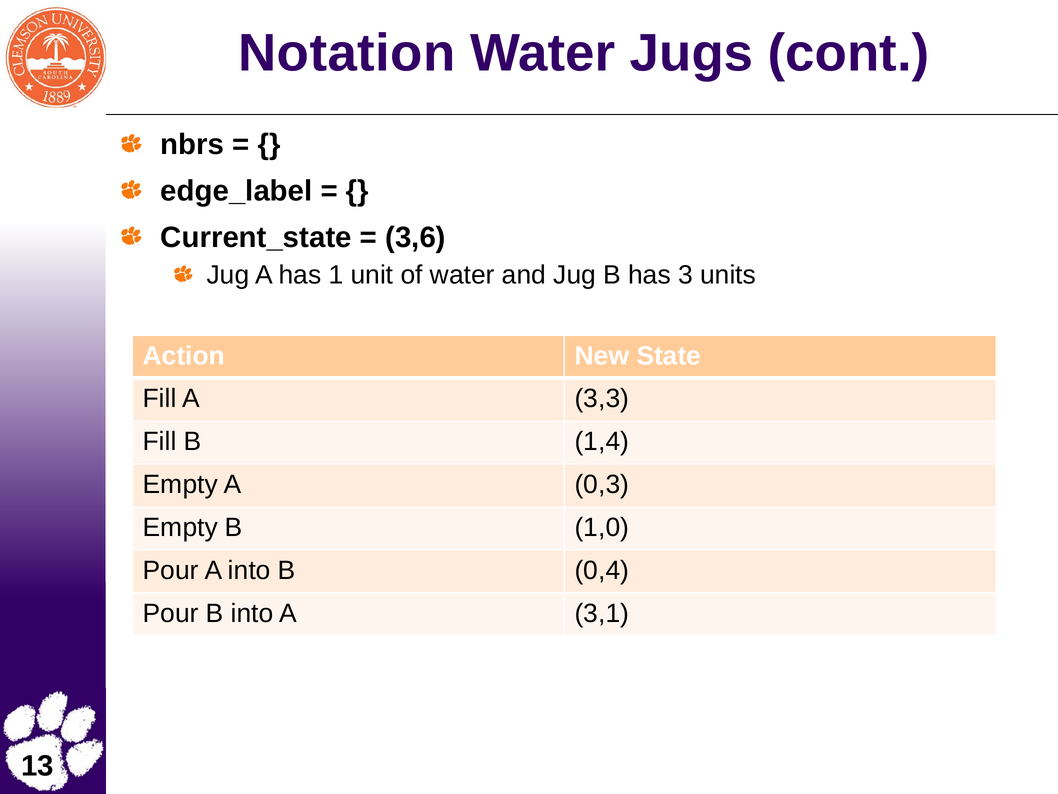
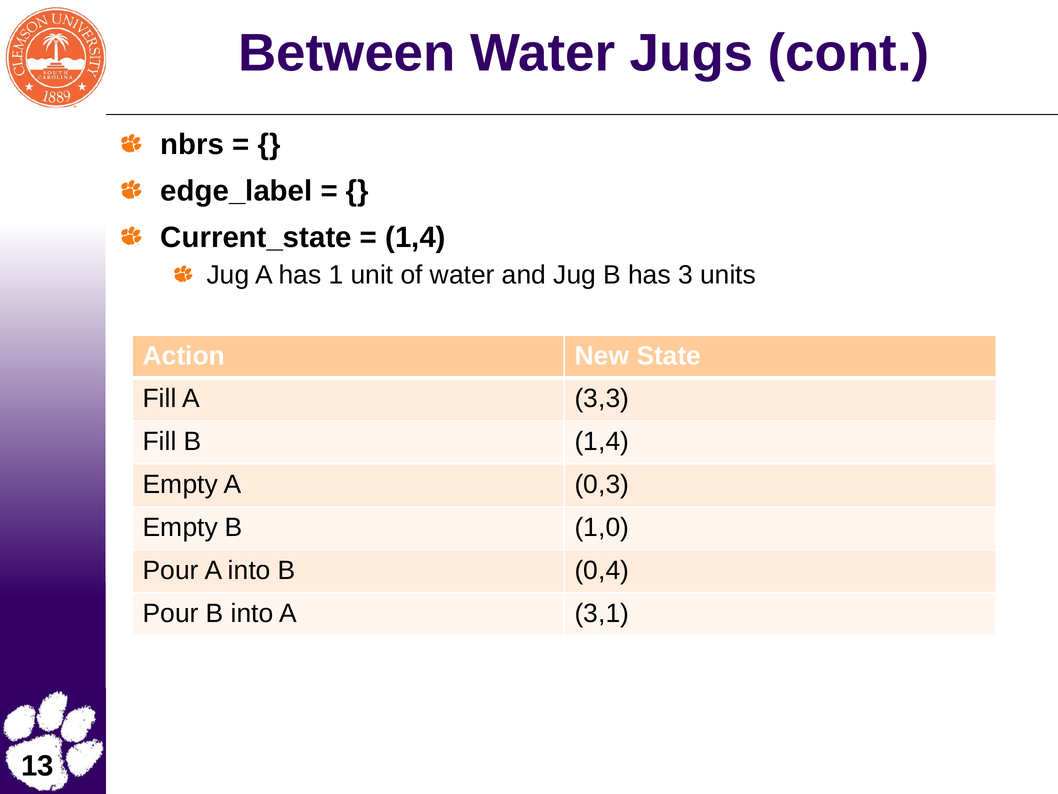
Notation: Notation -> Between (347, 53)
3,6: 3,6 -> 1,4 (415, 237)
